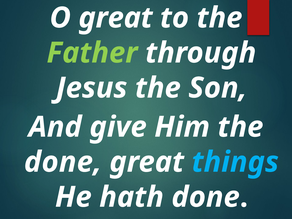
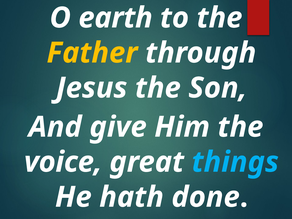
O great: great -> earth (116, 18)
Father colour: light green -> yellow (92, 53)
done: done -> voice (63, 162)
